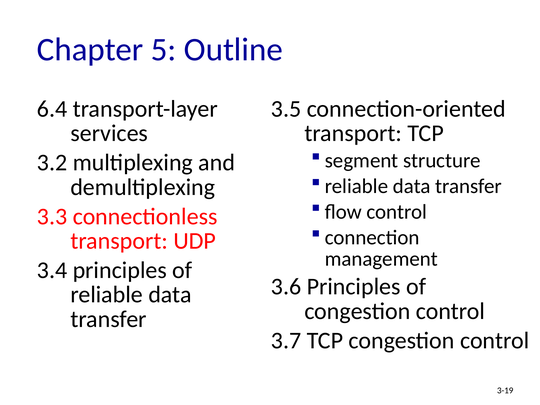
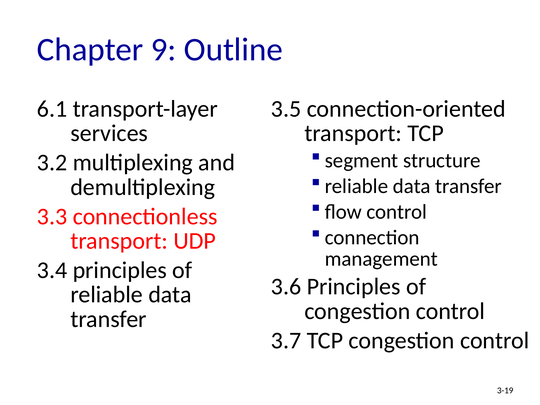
5: 5 -> 9 (164, 50)
6.4: 6.4 -> 6.1 (52, 109)
